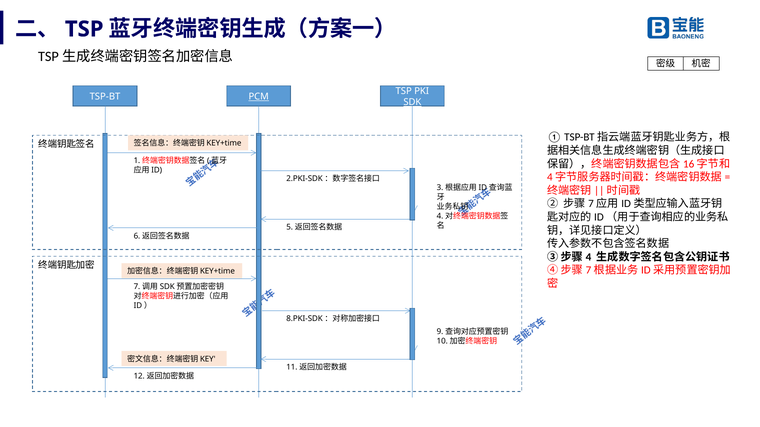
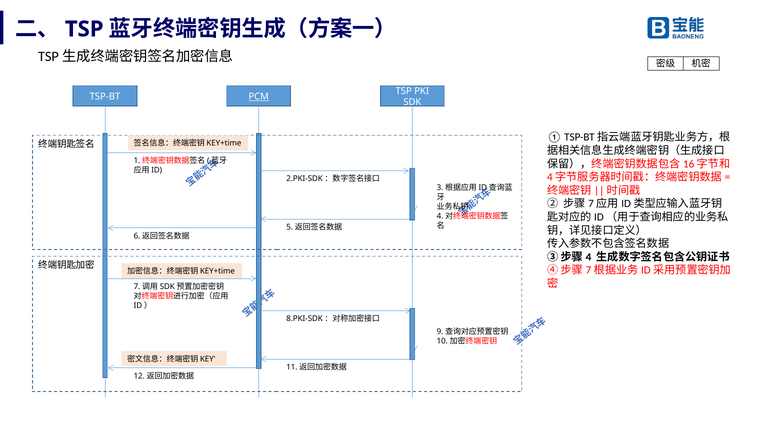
SDK underline: present -> none (412, 102)
